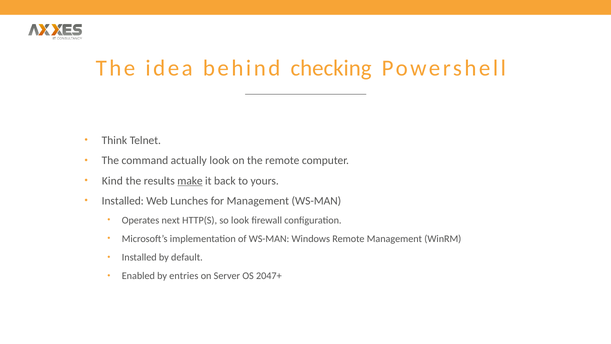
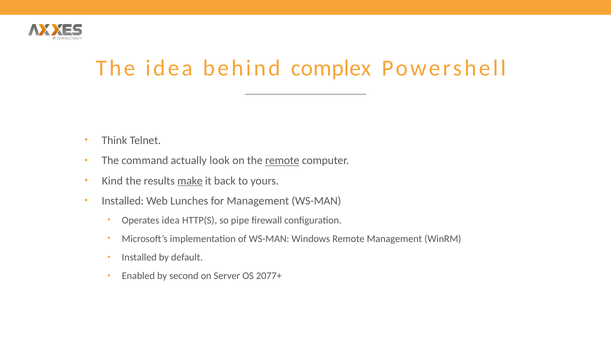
checking: checking -> complex (331, 68)
remote underline: none -> present (282, 161)
Operates next: next -> idea (171, 220)
so look: look -> pipe (240, 220)
entries: entries -> second (184, 276)
2047+: 2047+ -> 2077+ (269, 276)
